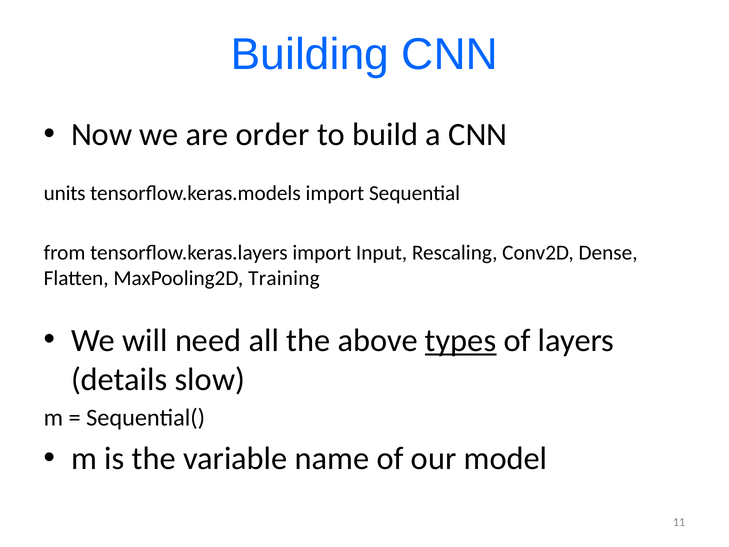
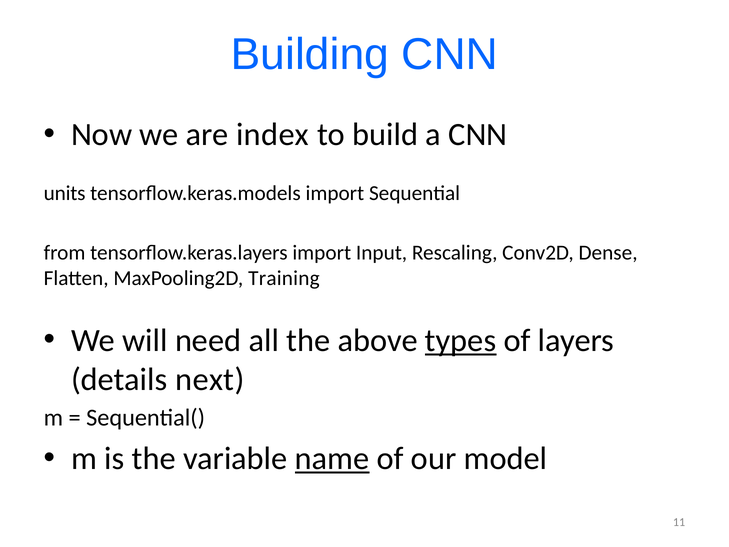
order: order -> index (273, 135)
slow: slow -> next (210, 379)
name underline: none -> present (332, 459)
